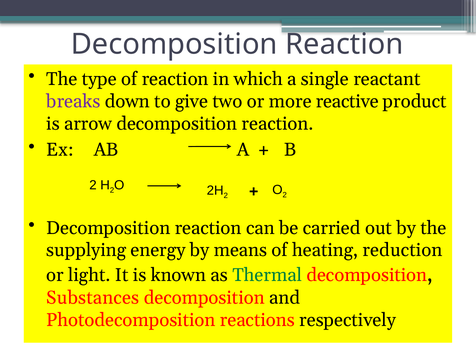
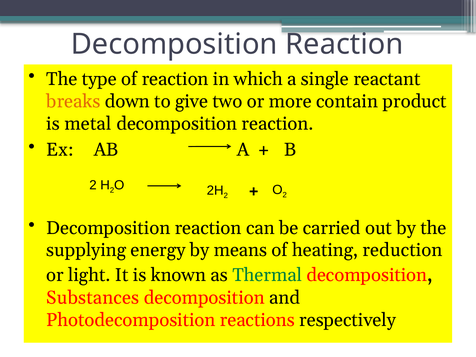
breaks colour: purple -> orange (73, 101)
reactive: reactive -> contain (347, 101)
arrow: arrow -> metal (88, 124)
